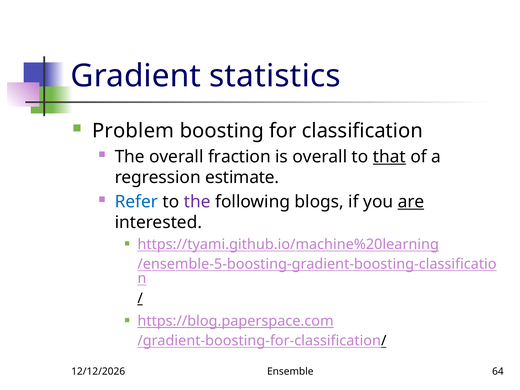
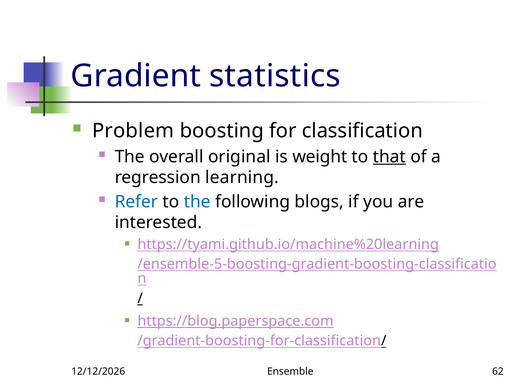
fraction: fraction -> original (239, 157)
is overall: overall -> weight (320, 157)
estimate: estimate -> learning (242, 178)
the colour: purple -> blue (197, 202)
are underline: present -> none (411, 202)
64: 64 -> 62 (498, 371)
